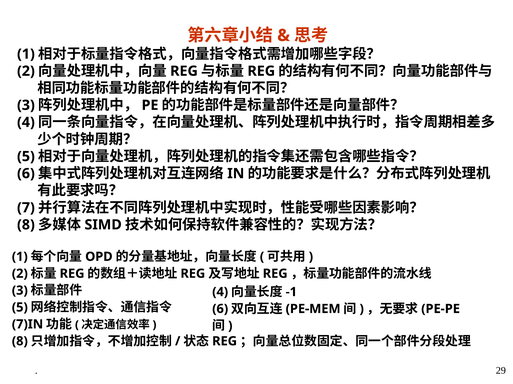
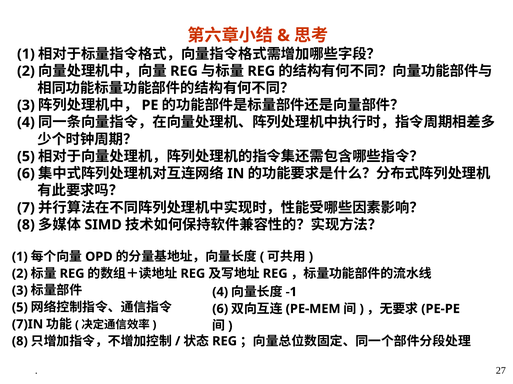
29: 29 -> 27 (501, 371)
